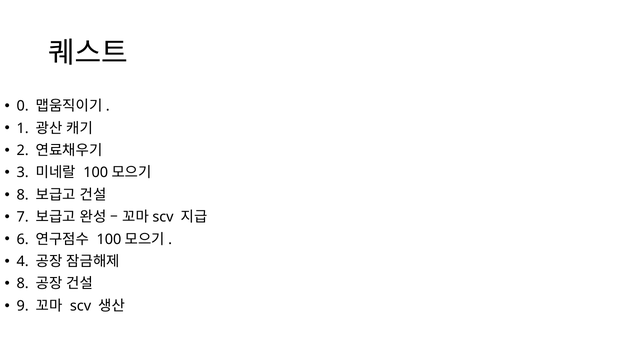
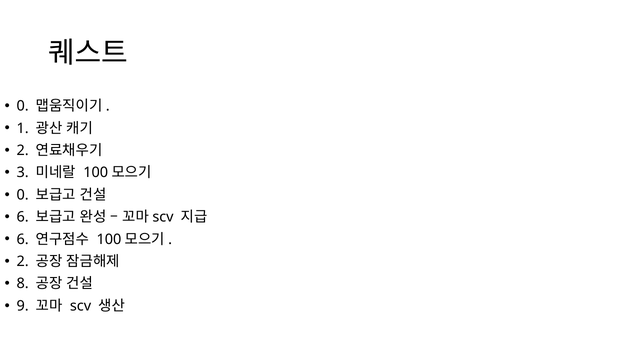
8: 8 -> 0 (23, 195)
7: 7 -> 6 (23, 217)
4: 4 -> 2 (23, 262)
